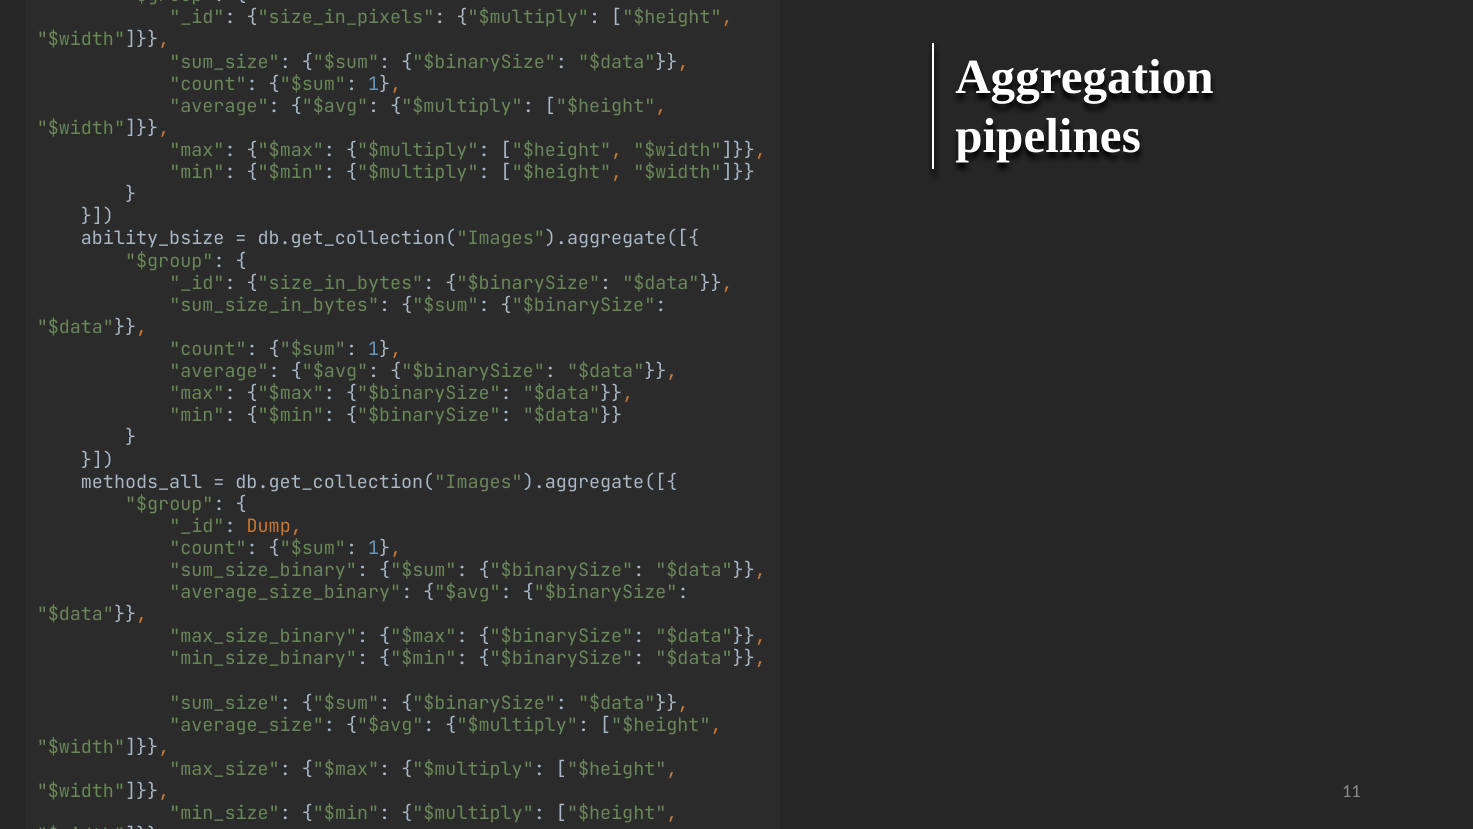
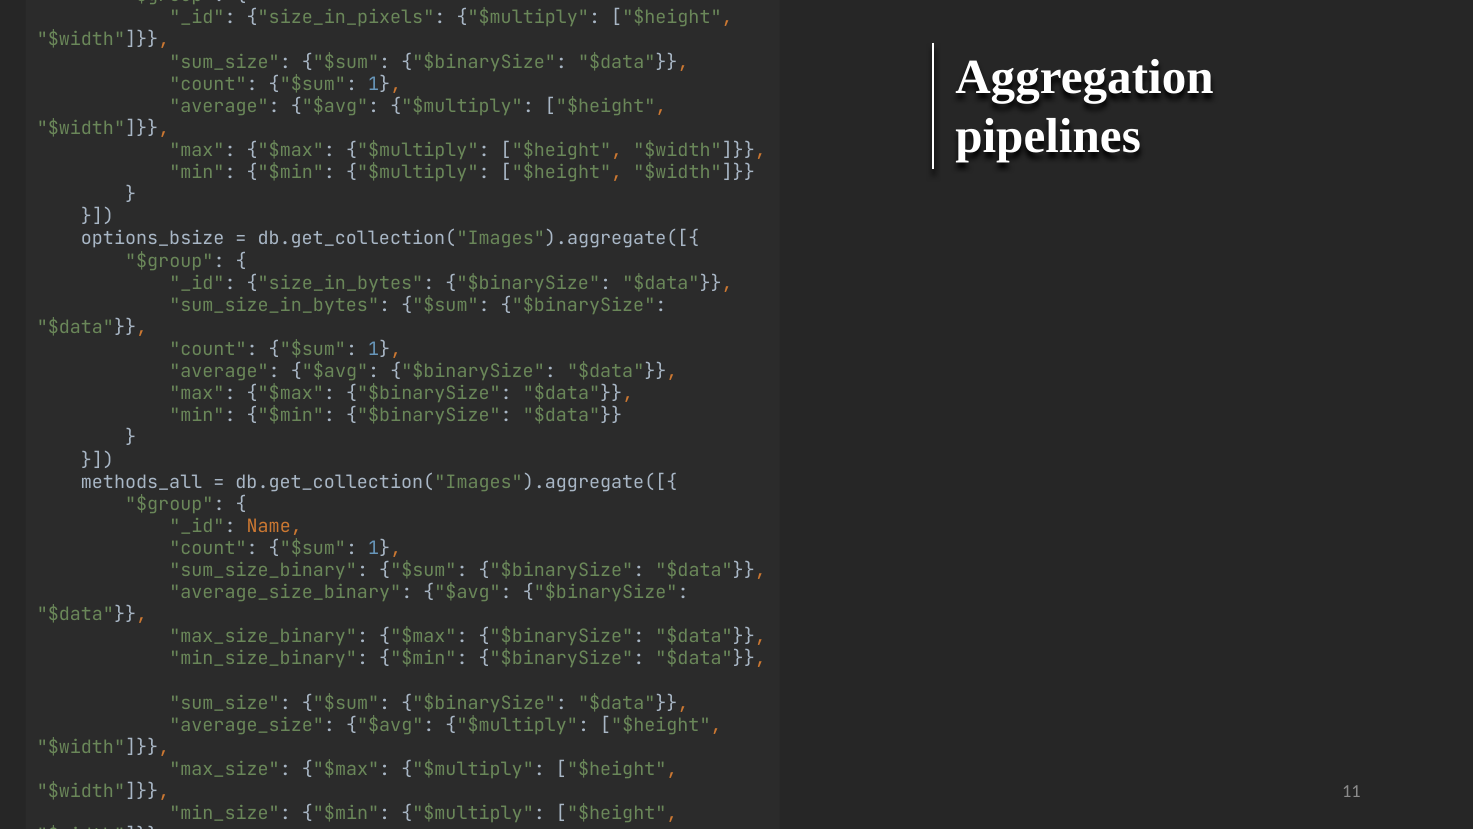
ability_bsize: ability_bsize -> options_bsize (153, 239)
Dump: Dump -> Name (274, 526)
